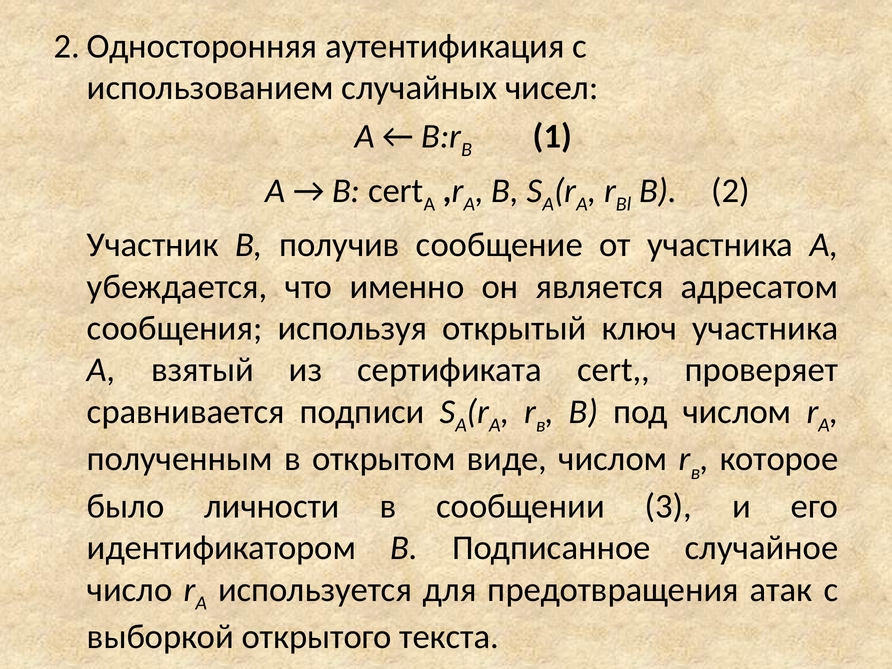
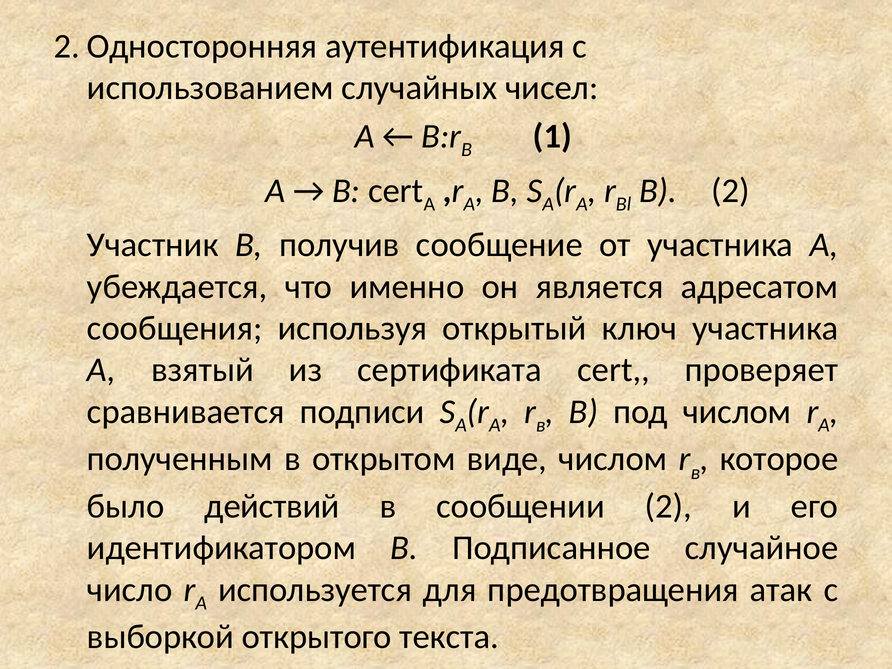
личности: личности -> действий (272, 506)
сообщении 3: 3 -> 2 (668, 506)
